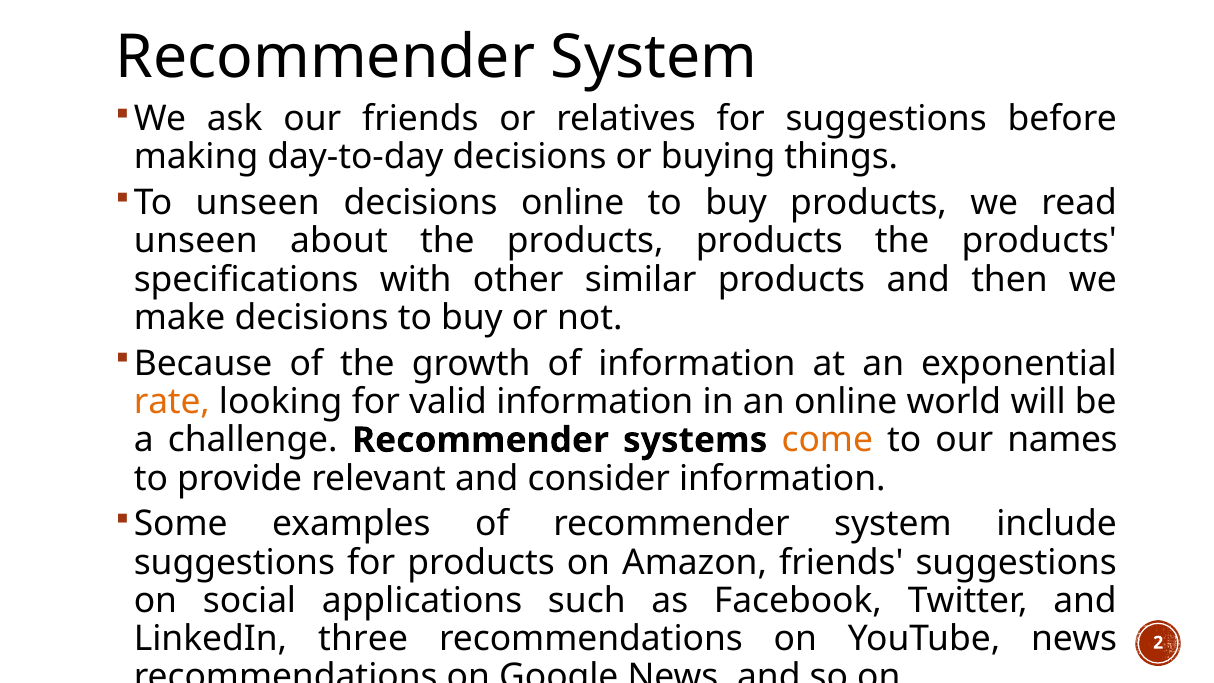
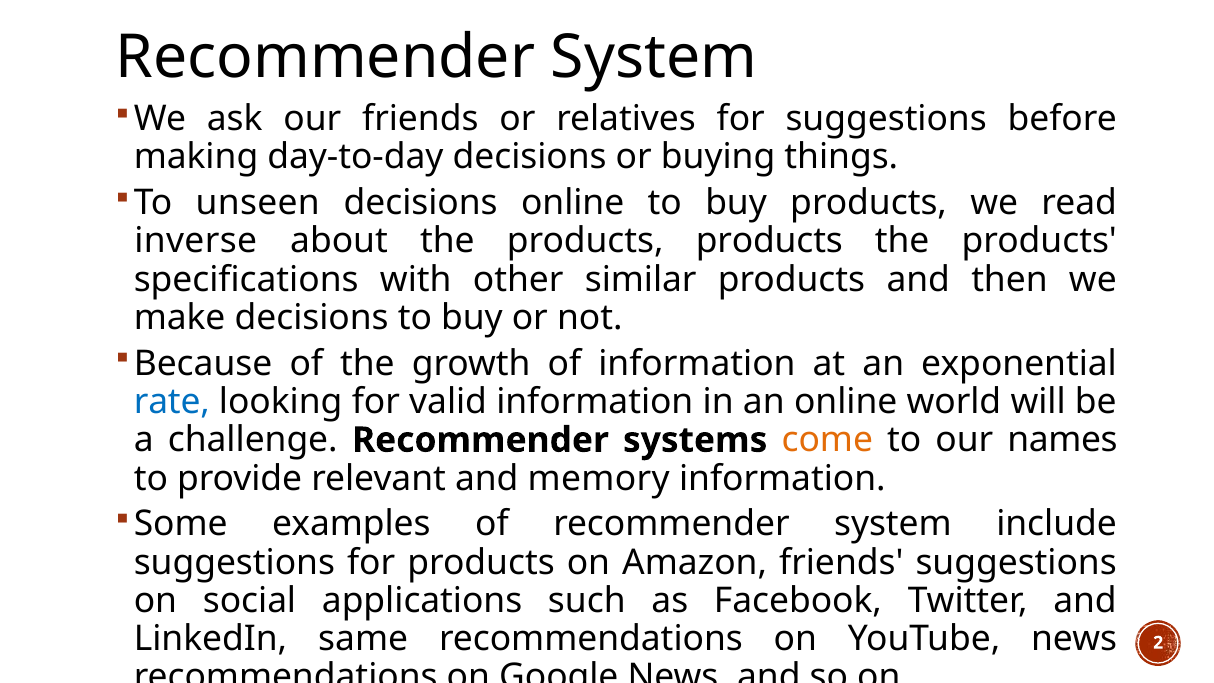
unseen: unseen -> inverse (196, 241)
rate colour: orange -> blue (172, 402)
consider: consider -> memory (599, 478)
three: three -> same (363, 639)
